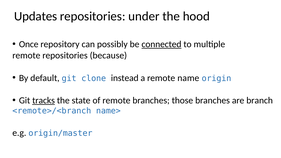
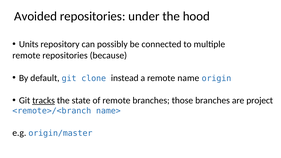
Updates: Updates -> Avoided (36, 16)
Once: Once -> Units (29, 44)
connected underline: present -> none (161, 44)
branch: branch -> project (260, 100)
